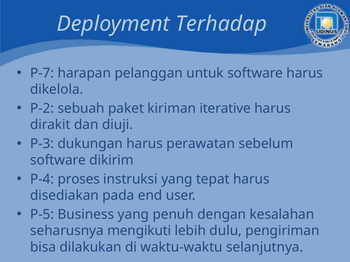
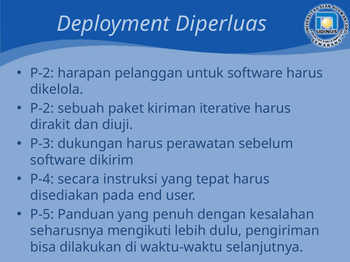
Terhadap: Terhadap -> Diperluas (221, 24)
P-7: P-7 -> P-2 (42, 73)
proses: proses -> secara (79, 179)
Business: Business -> Panduan (86, 215)
